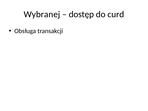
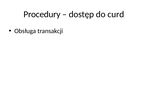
Wybranej: Wybranej -> Procedury (42, 14)
